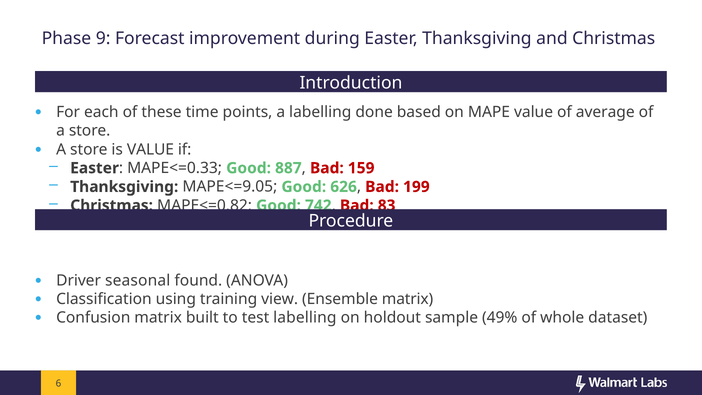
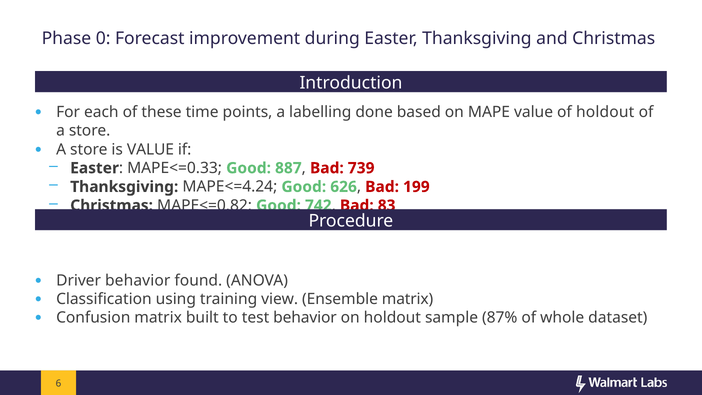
9: 9 -> 0 (103, 38)
of average: average -> holdout (605, 112)
159: 159 -> 739 (361, 168)
MAPE<=9.05: MAPE<=9.05 -> MAPE<=4.24 (230, 187)
Driver seasonal: seasonal -> behavior (138, 280)
test labelling: labelling -> behavior (305, 318)
49%: 49% -> 87% (500, 318)
